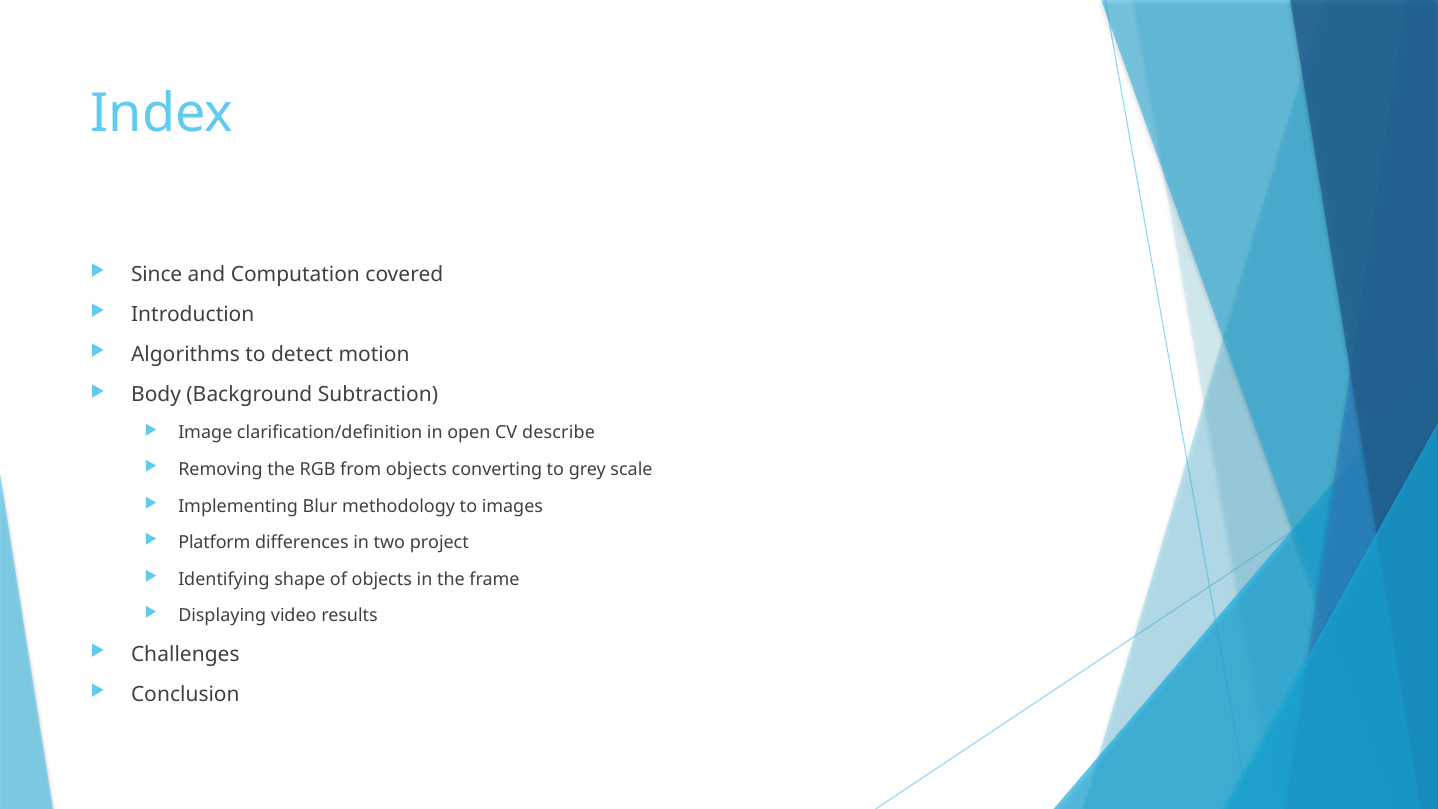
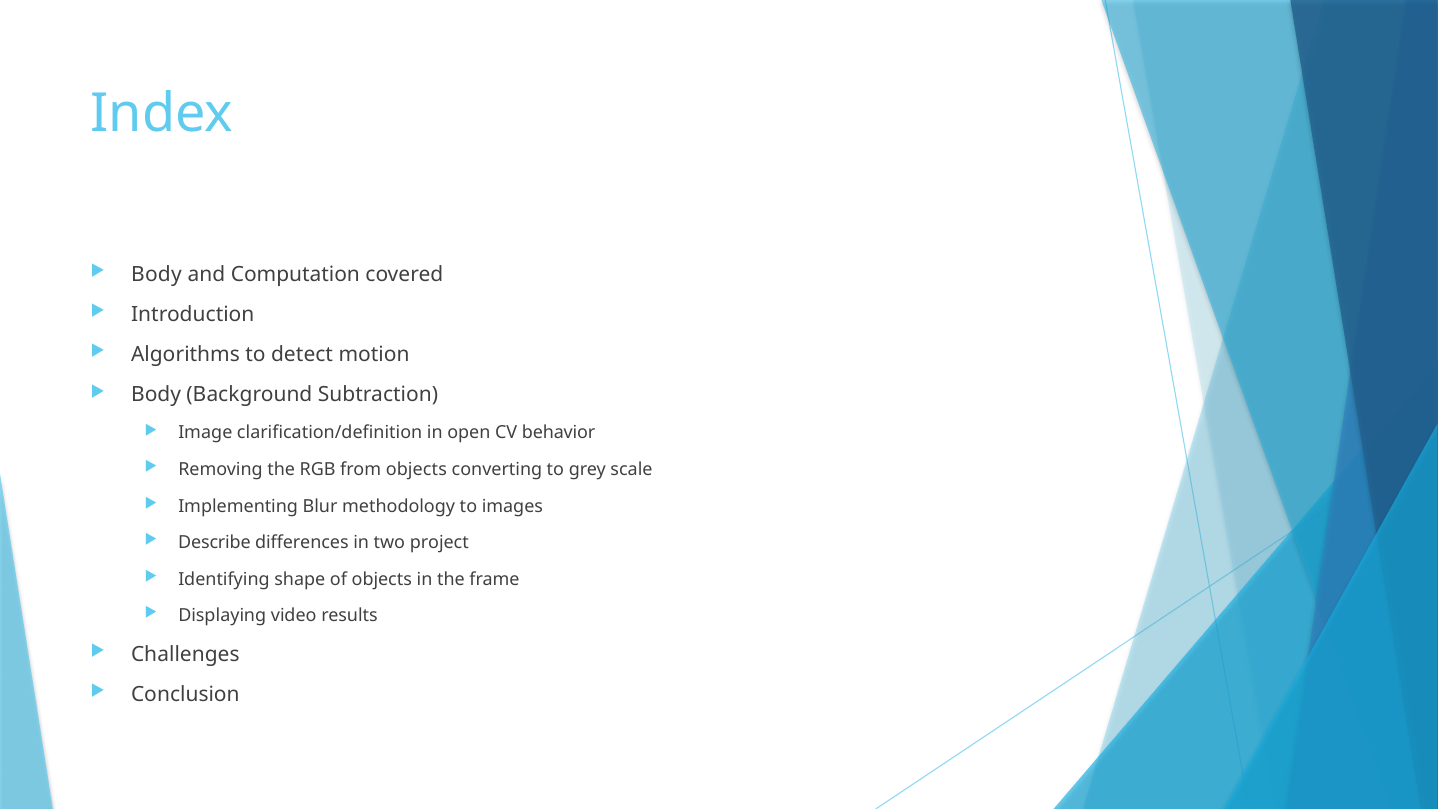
Since: Since -> Body (156, 274)
describe: describe -> behavior (559, 433)
Platform: Platform -> Describe (214, 543)
